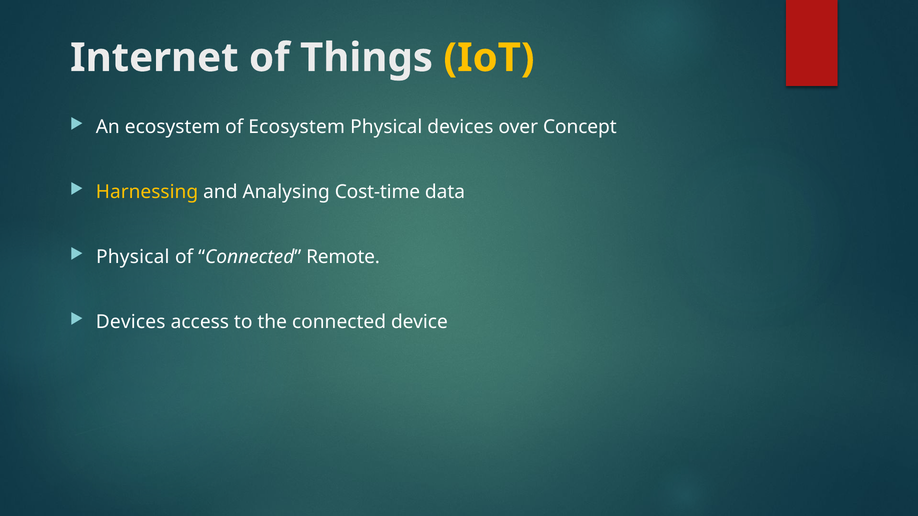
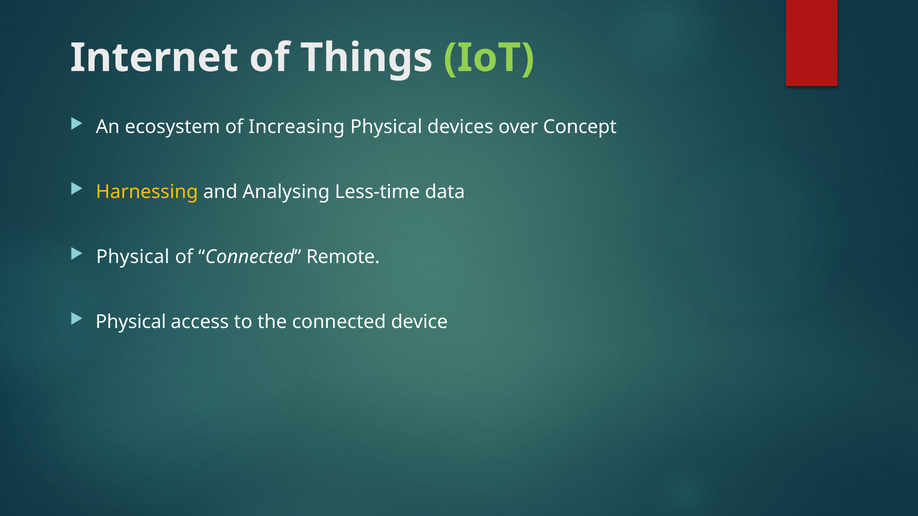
IoT colour: yellow -> light green (489, 58)
of Ecosystem: Ecosystem -> Increasing (297, 127)
Cost-time: Cost-time -> Less-time (377, 192)
Devices: Devices -> Physical (131, 322)
